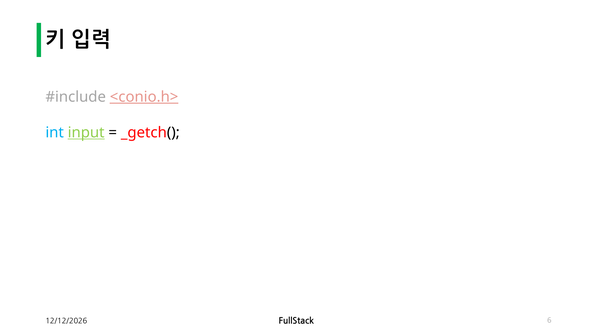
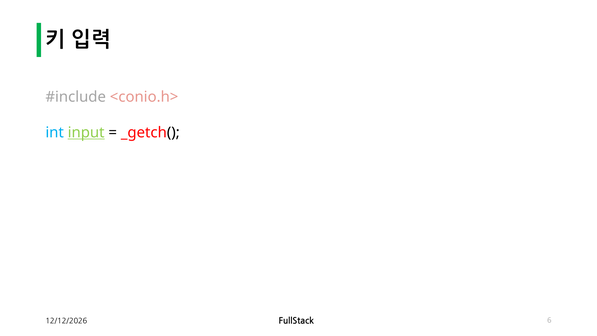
<conio.h> underline: present -> none (144, 97)
